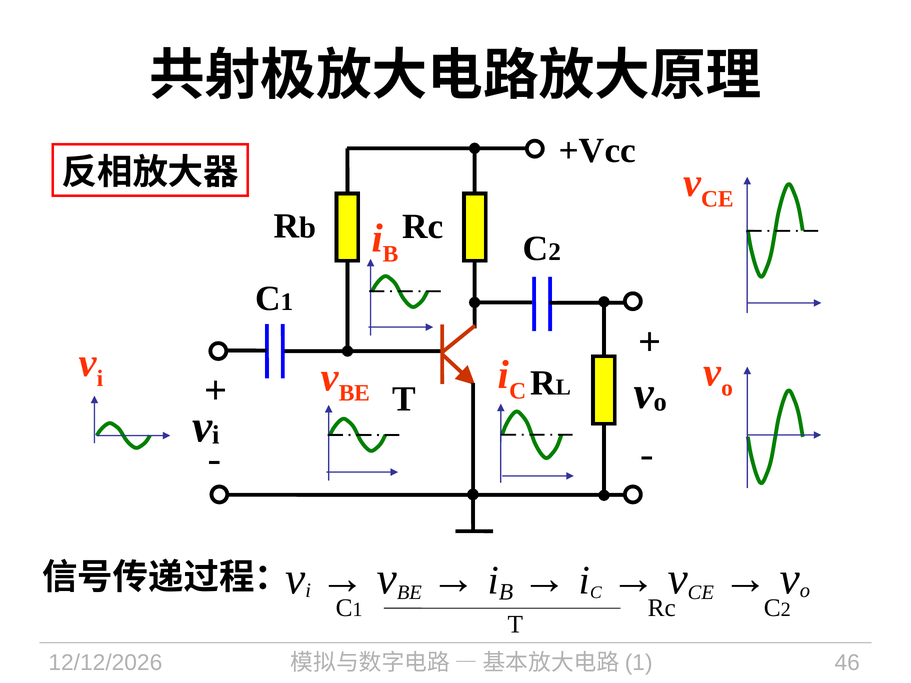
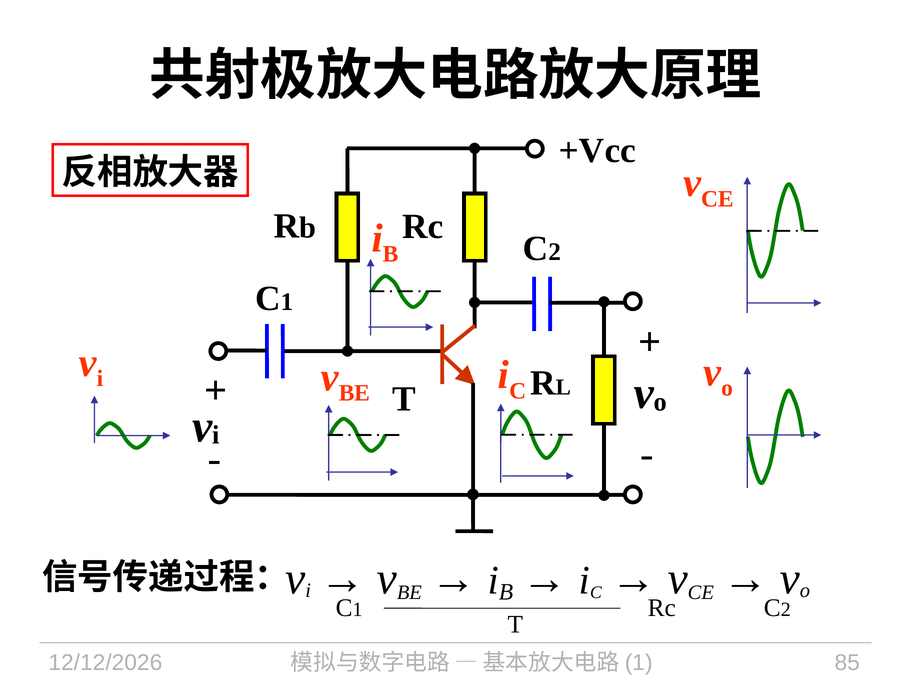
46: 46 -> 85 (847, 663)
